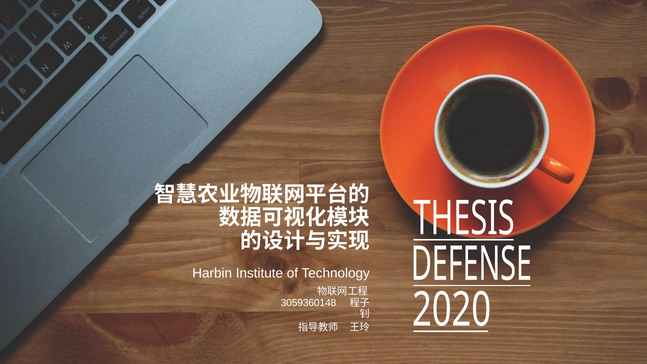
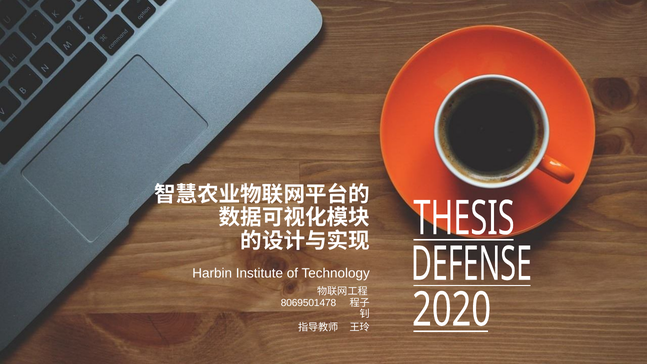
3059360148: 3059360148 -> 8069501478 (308, 303)
